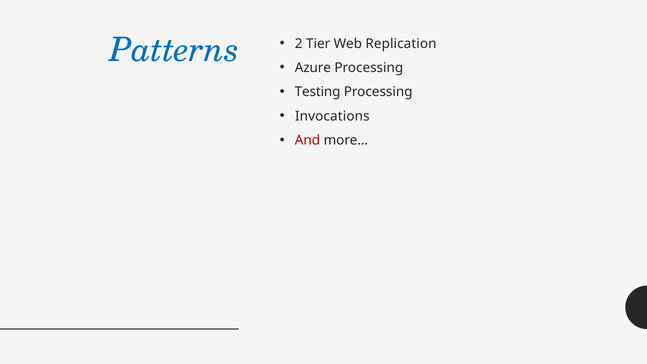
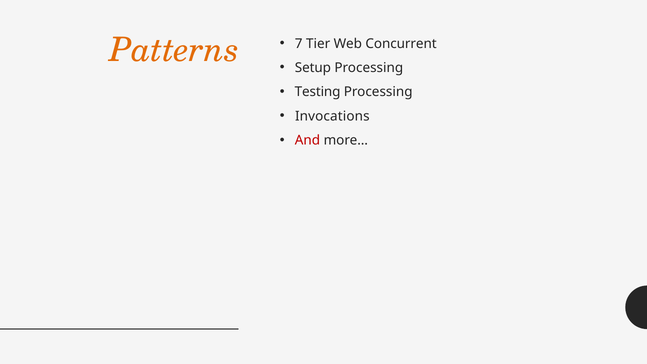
Patterns colour: blue -> orange (174, 50)
2: 2 -> 7 (299, 44)
Replication: Replication -> Concurrent (401, 44)
Azure: Azure -> Setup (313, 68)
